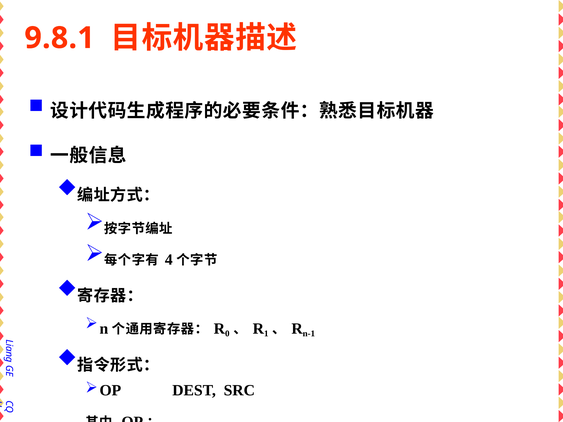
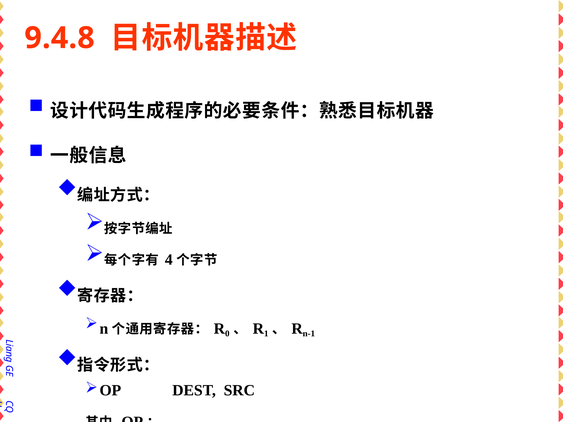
9.8.1: 9.8.1 -> 9.4.8 (60, 38)
